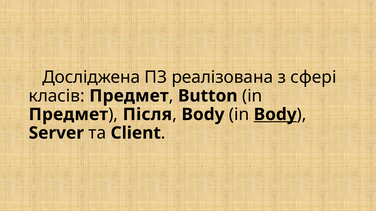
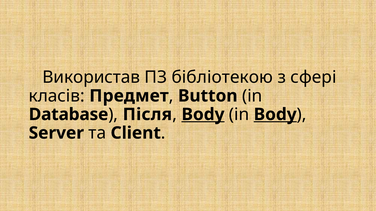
Досліджена: Досліджена -> Використав (91, 77)
реалізована: реалізована -> бібліотекою (222, 77)
Предмет: Предмет -> Database (69, 115)
Body underline: none -> present (203, 115)
